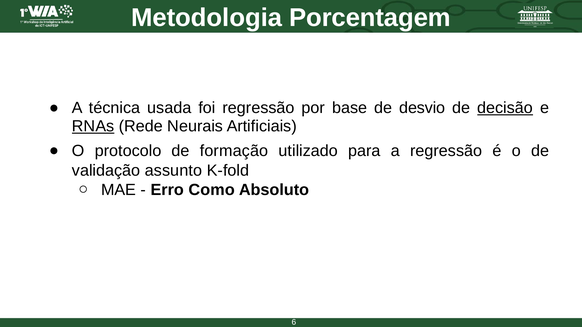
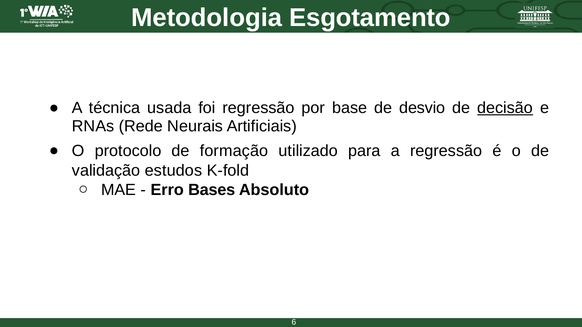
Porcentagem: Porcentagem -> Esgotamento (370, 18)
RNAs underline: present -> none (93, 126)
assunto: assunto -> estudos (173, 171)
Como: Como -> Bases (212, 190)
